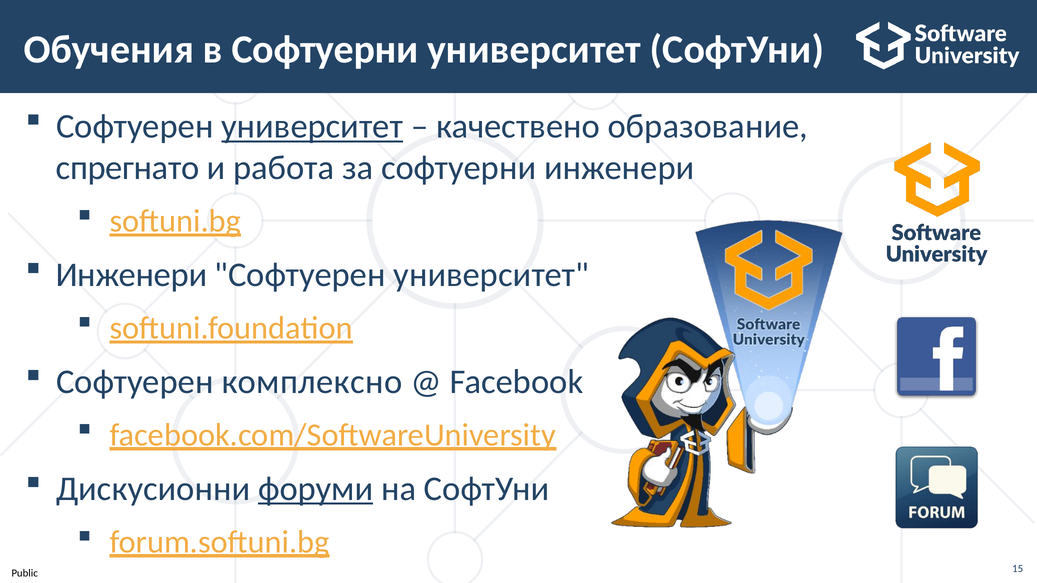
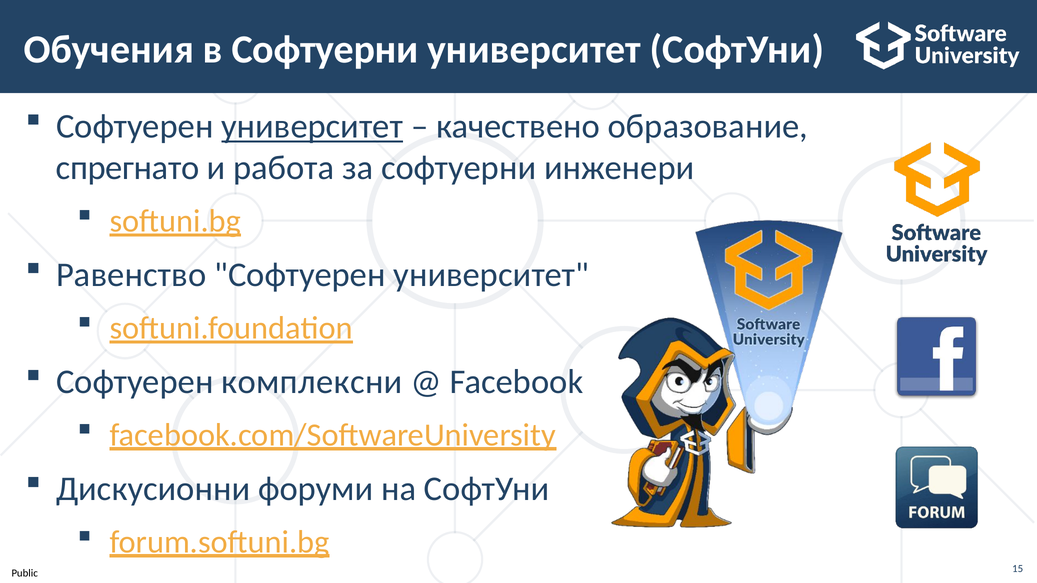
Инженери: Инженери -> Равенство (131, 275)
комплексно: комплексно -> комплексни (312, 382)
форуми underline: present -> none (316, 489)
